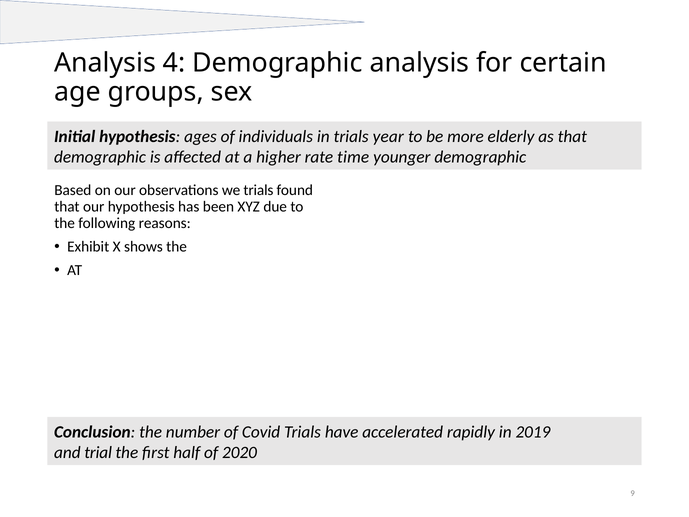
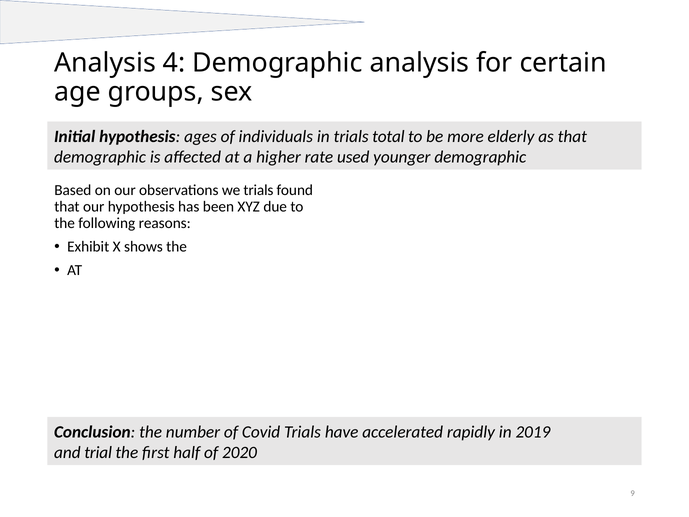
year: year -> total (388, 136)
time: time -> used (353, 157)
